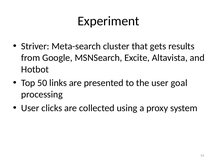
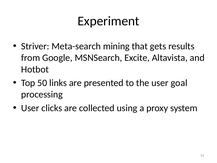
cluster: cluster -> mining (116, 46)
